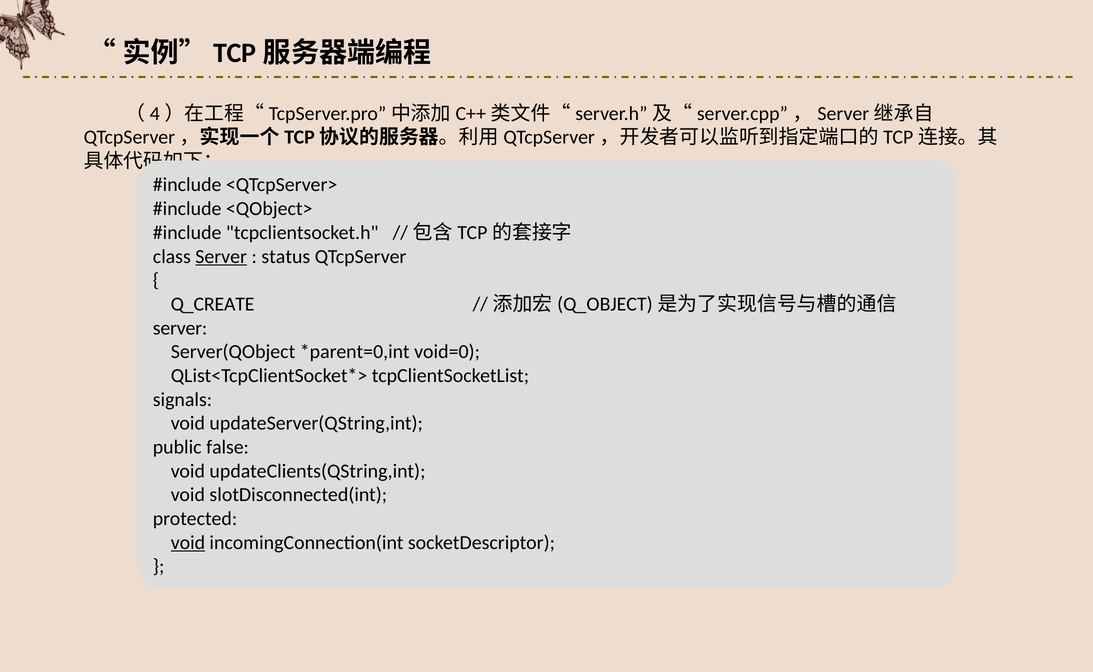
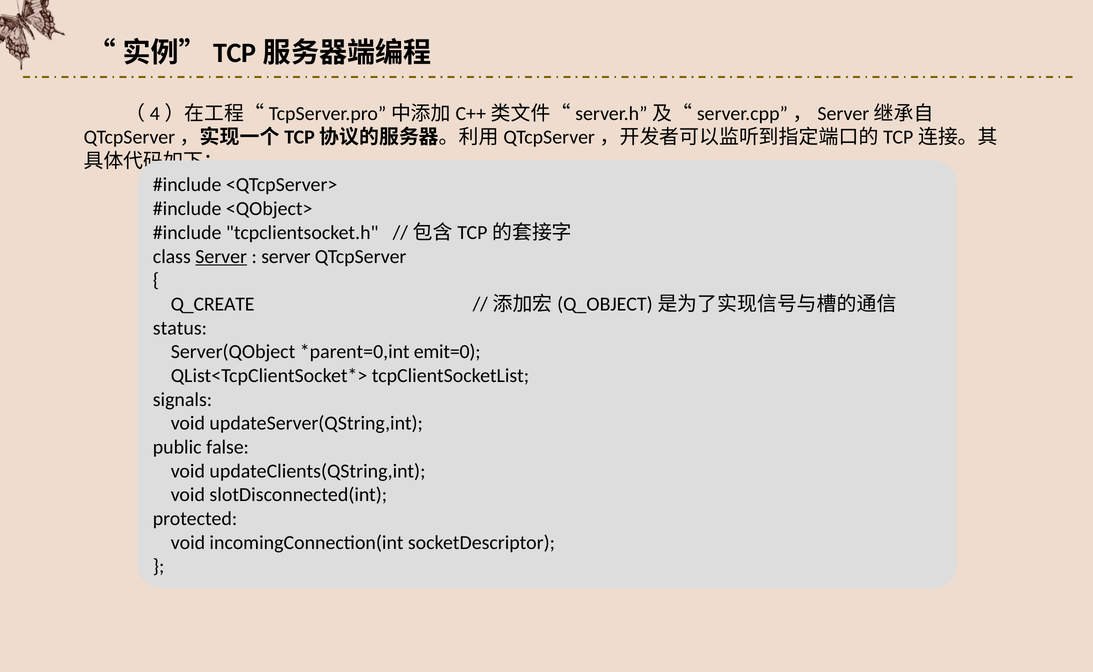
status: status -> server (286, 257)
server: server -> status (180, 328)
void=0: void=0 -> emit=0 (447, 352)
void underline: present -> none (188, 543)
